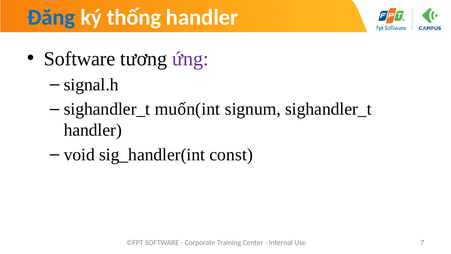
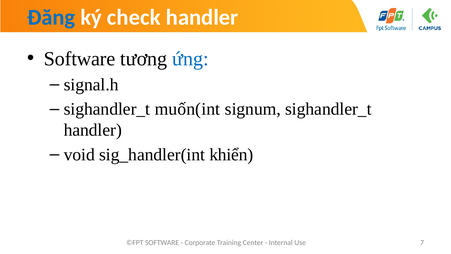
thống: thống -> check (134, 17)
ứng colour: purple -> blue (191, 59)
const: const -> khiển (231, 155)
